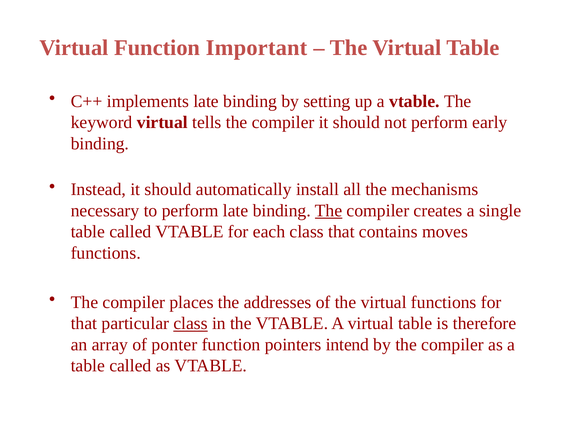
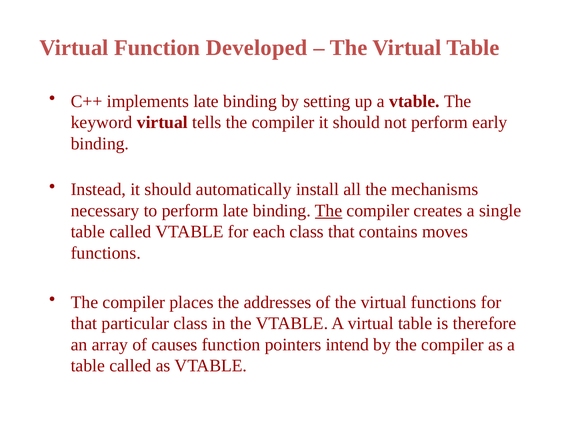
Important: Important -> Developed (257, 48)
class underline: present -> none (190, 324)
ponter: ponter -> causes (174, 345)
